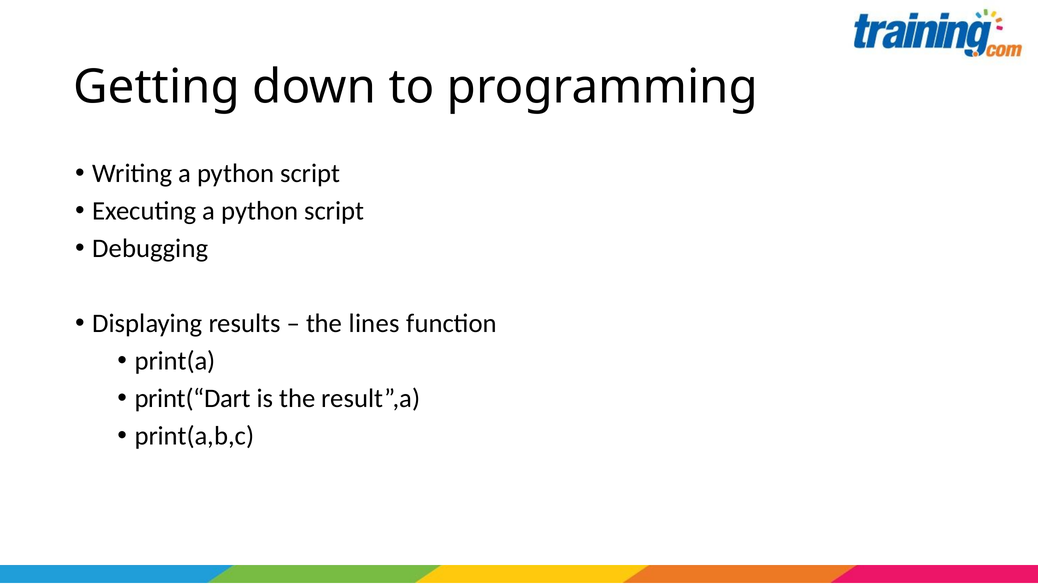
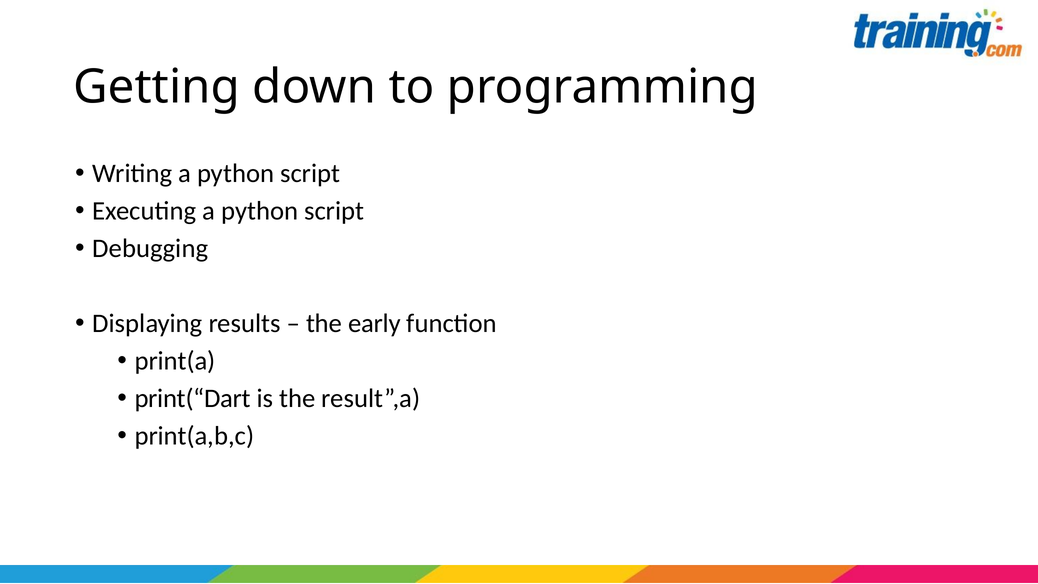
lines: lines -> early (375, 323)
